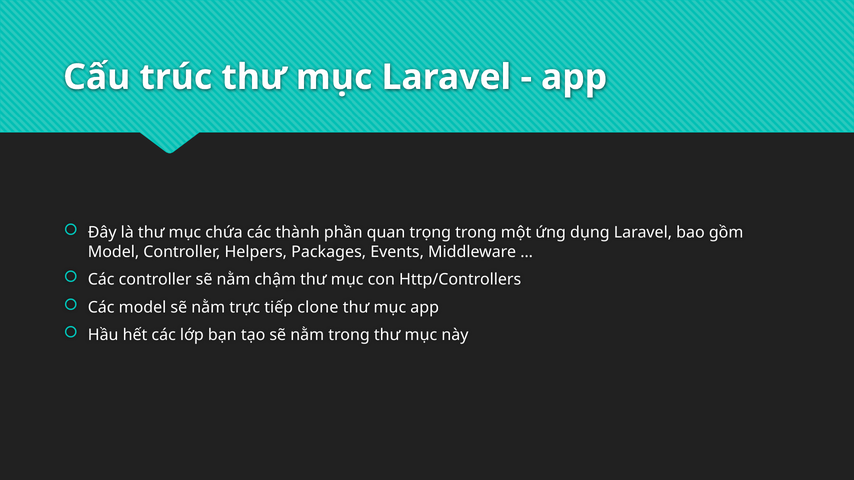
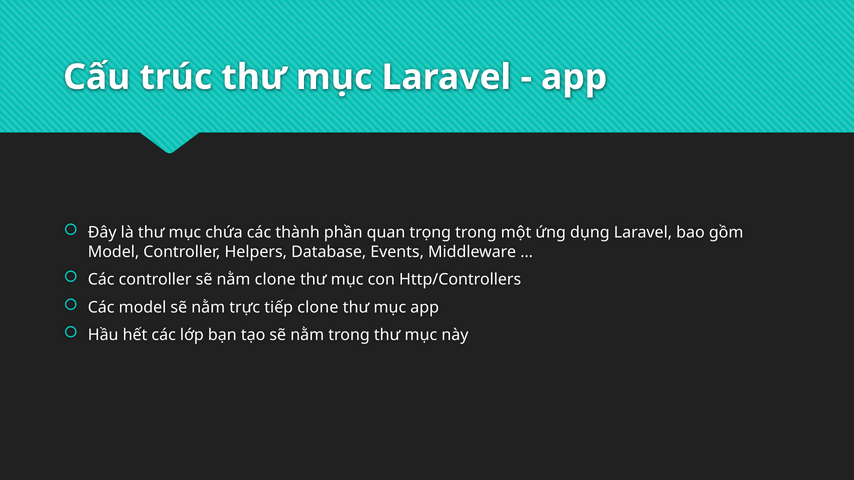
Packages: Packages -> Database (329, 252)
nằm chậm: chậm -> clone (275, 280)
